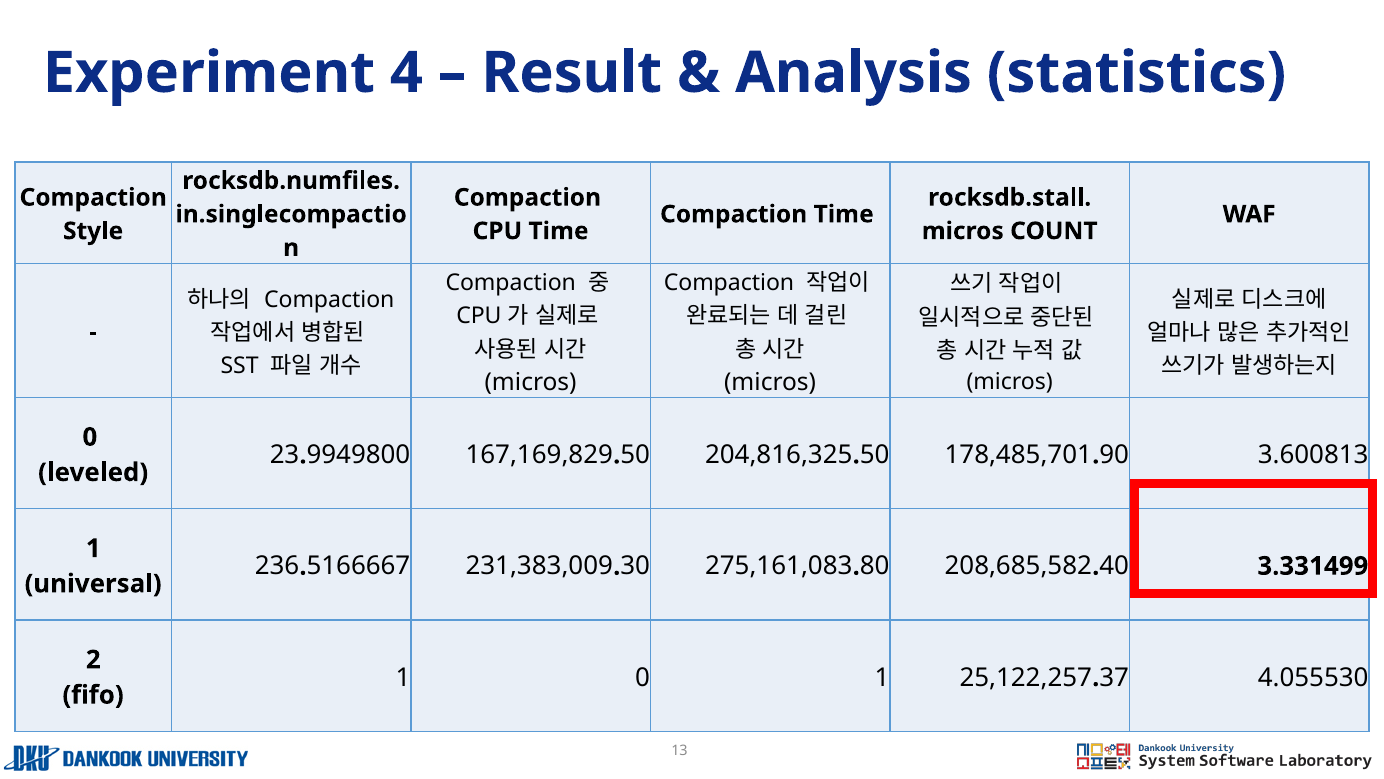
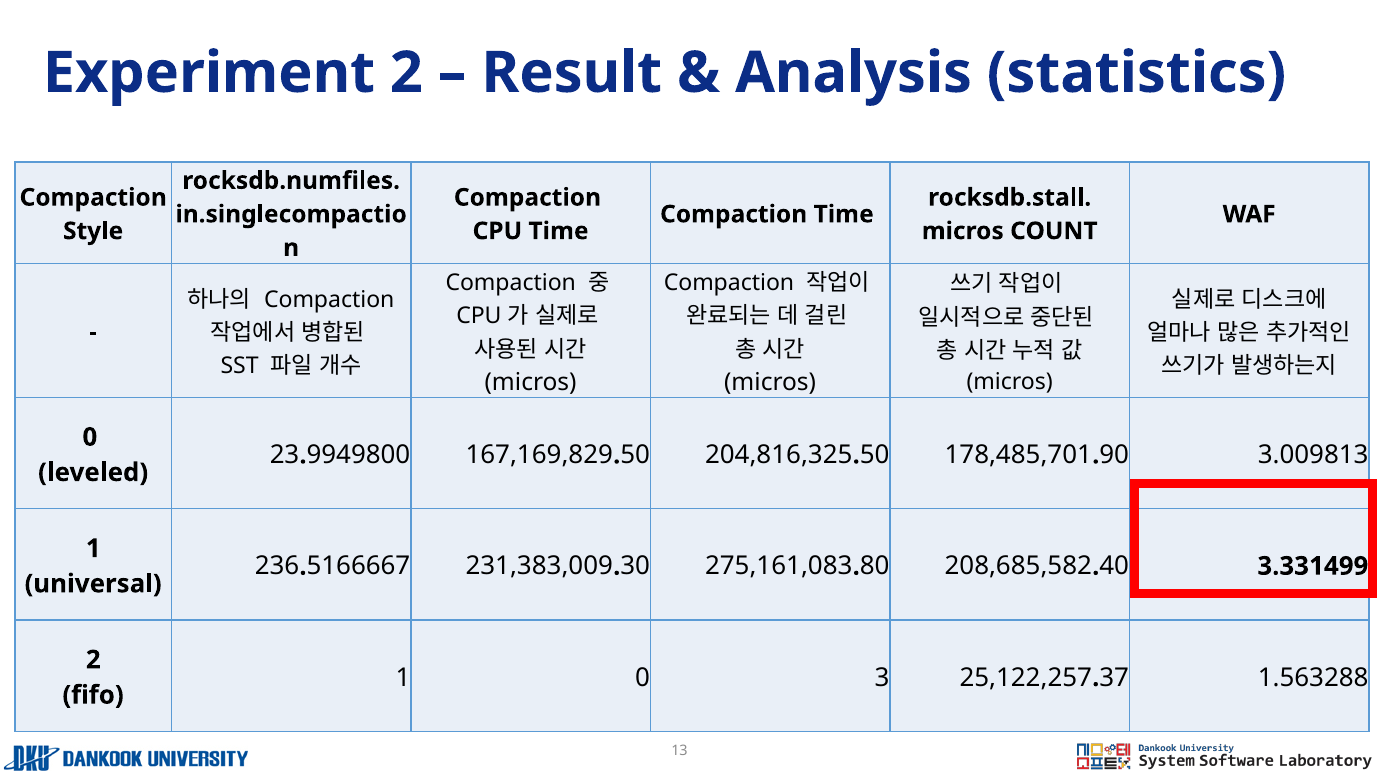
Experiment 4: 4 -> 2 (406, 73)
3.600813: 3.600813 -> 3.009813 (1313, 455)
0 1: 1 -> 3 (882, 677)
4.055530: 4.055530 -> 1.563288 (1313, 677)
